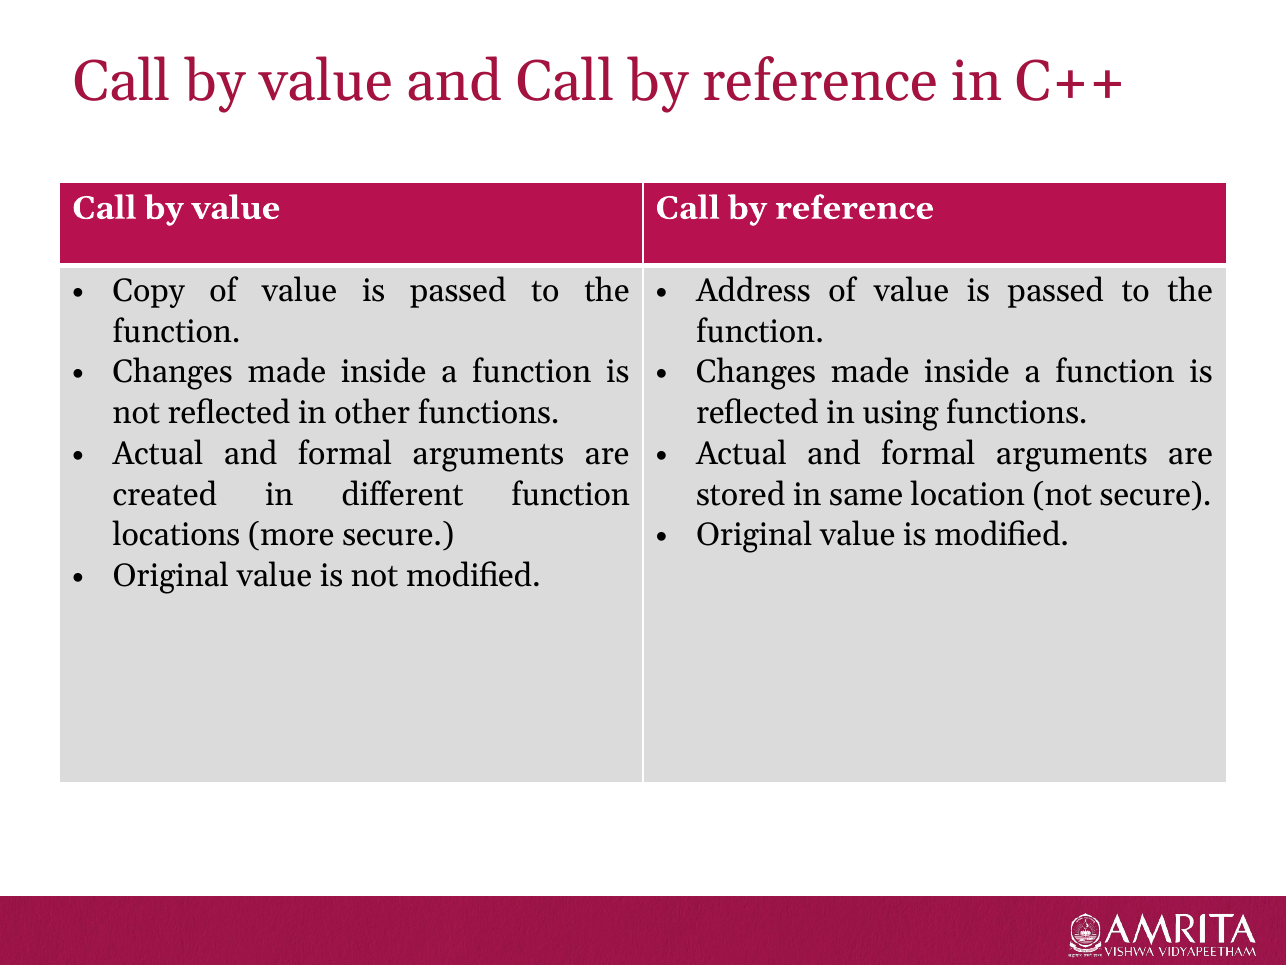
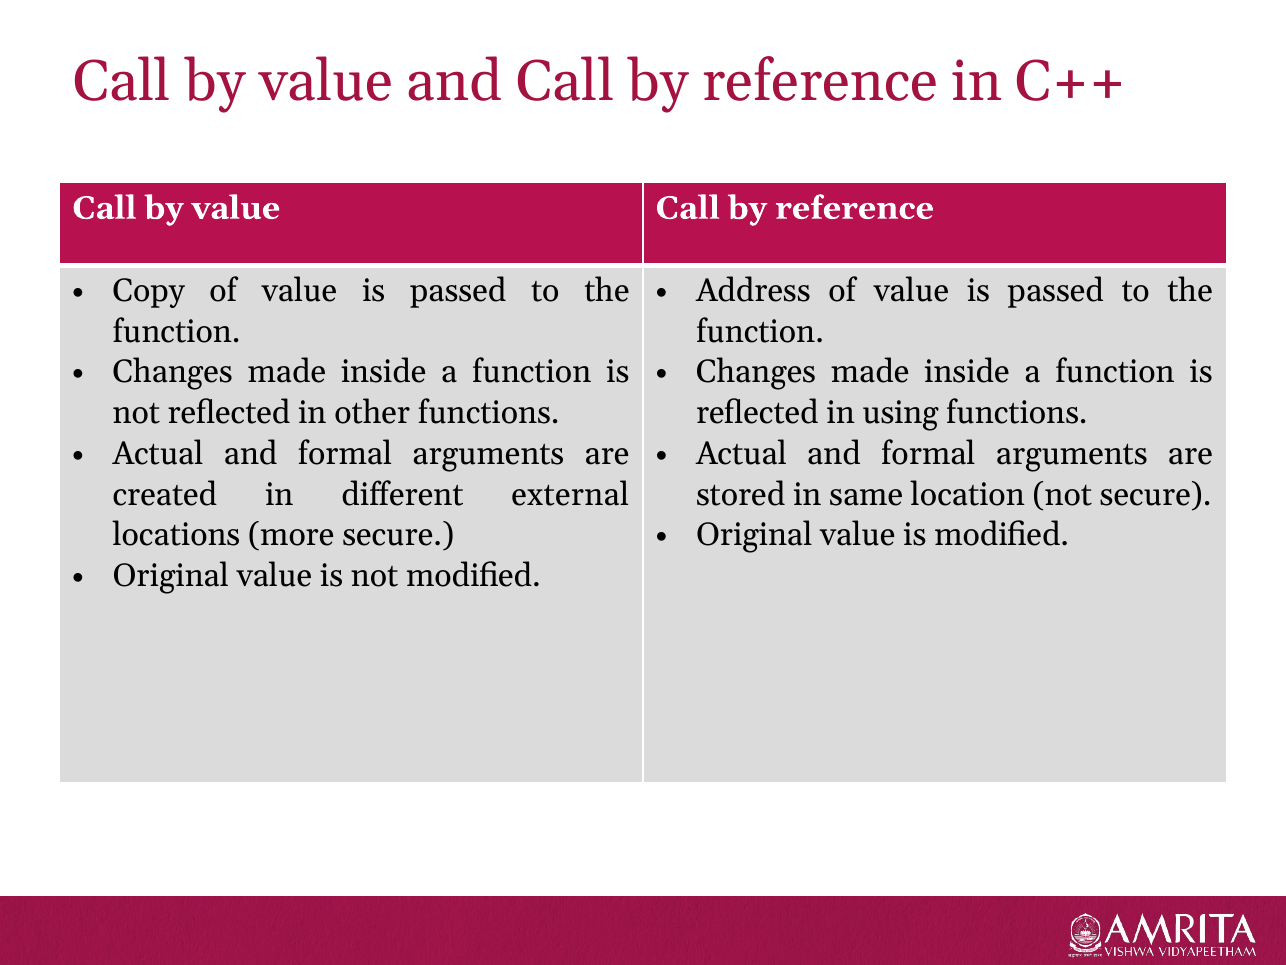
different function: function -> external (570, 494)
